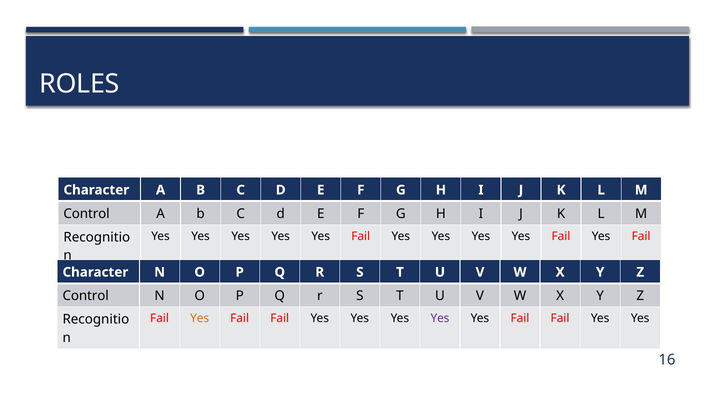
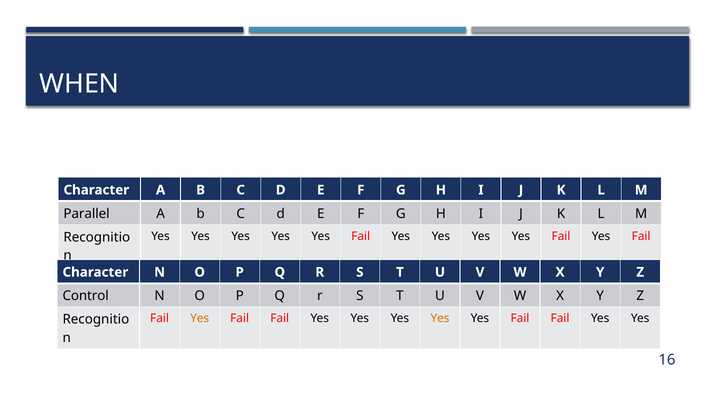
ROLES: ROLES -> WHEN (79, 84)
Control: Control -> Parallel (87, 214)
Yes colour: purple -> orange (440, 318)
